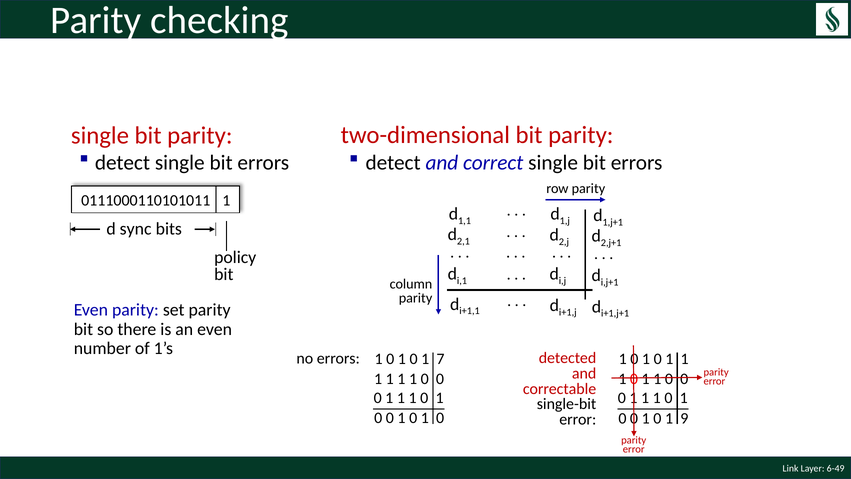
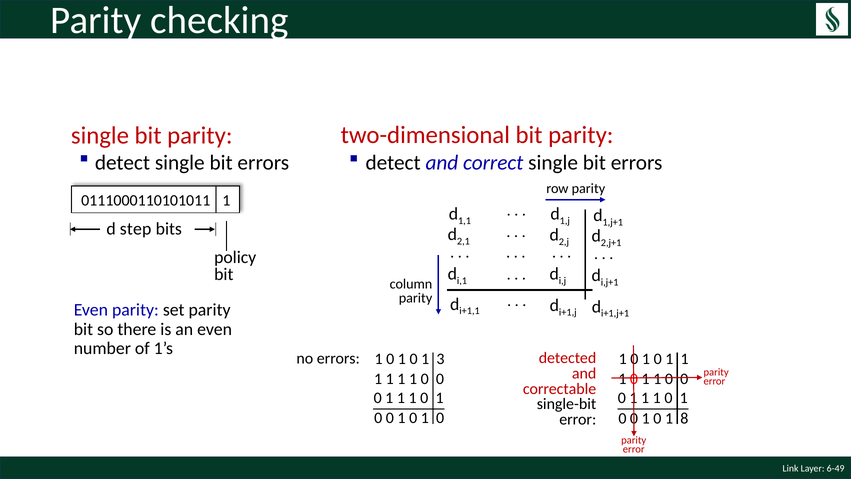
sync: sync -> step (136, 229)
7: 7 -> 3 (440, 359)
9: 9 -> 8 (684, 418)
